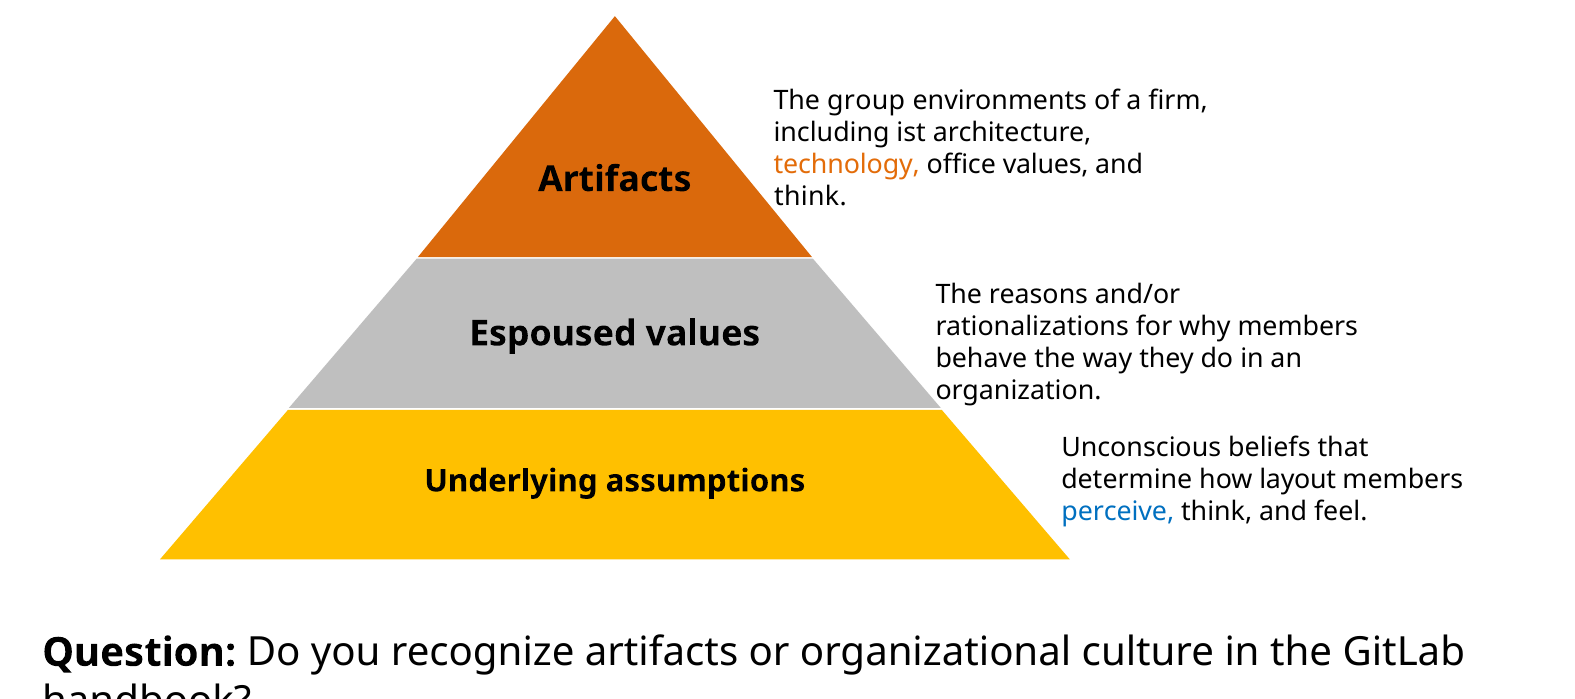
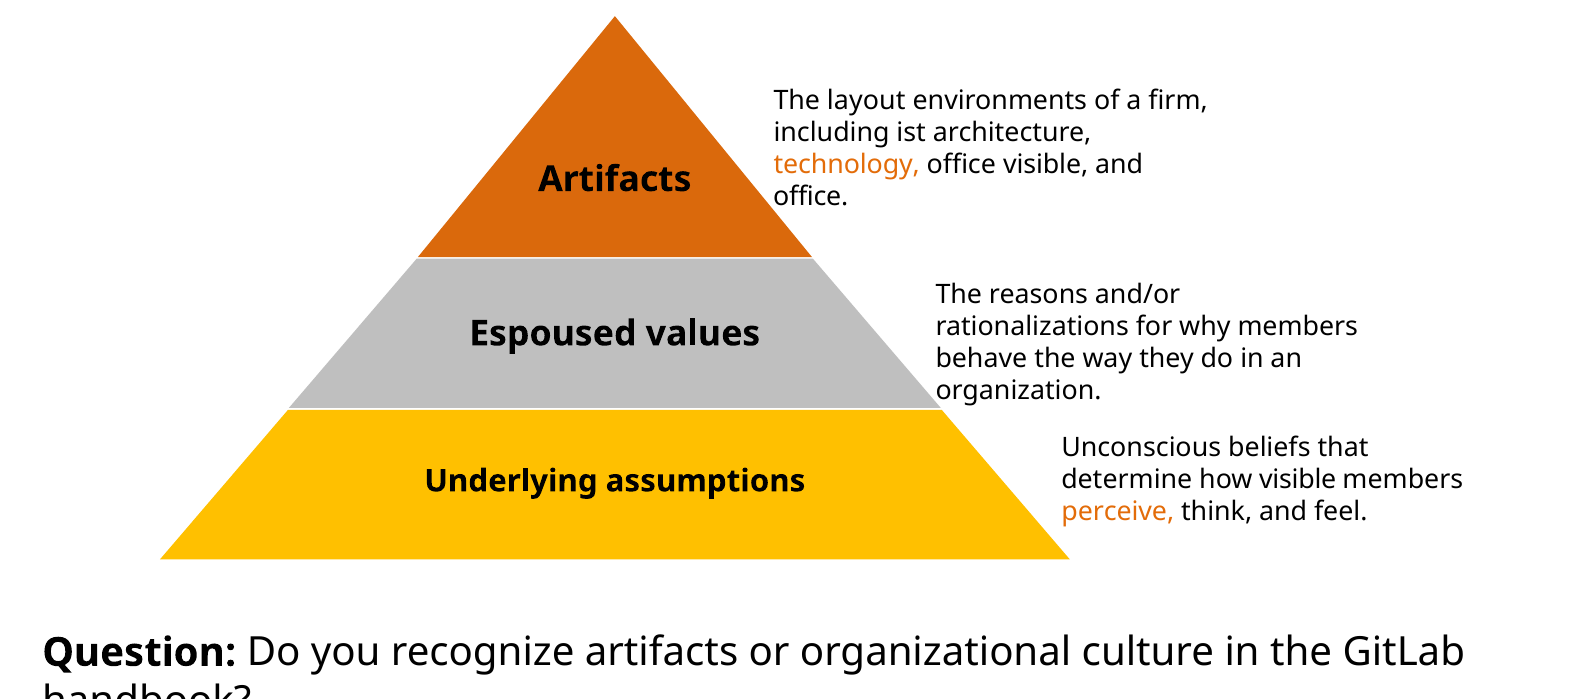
group: group -> layout (866, 100)
office values: values -> visible (1046, 165)
think: think -> office (811, 197)
how layout: layout -> visible (1298, 480)
perceive colour: blue -> orange (1118, 512)
